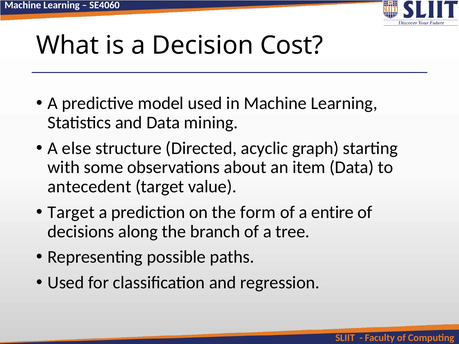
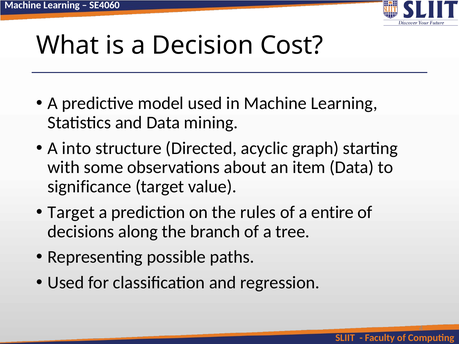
else: else -> into (77, 148)
antecedent: antecedent -> significance (90, 187)
form: form -> rules (258, 212)
